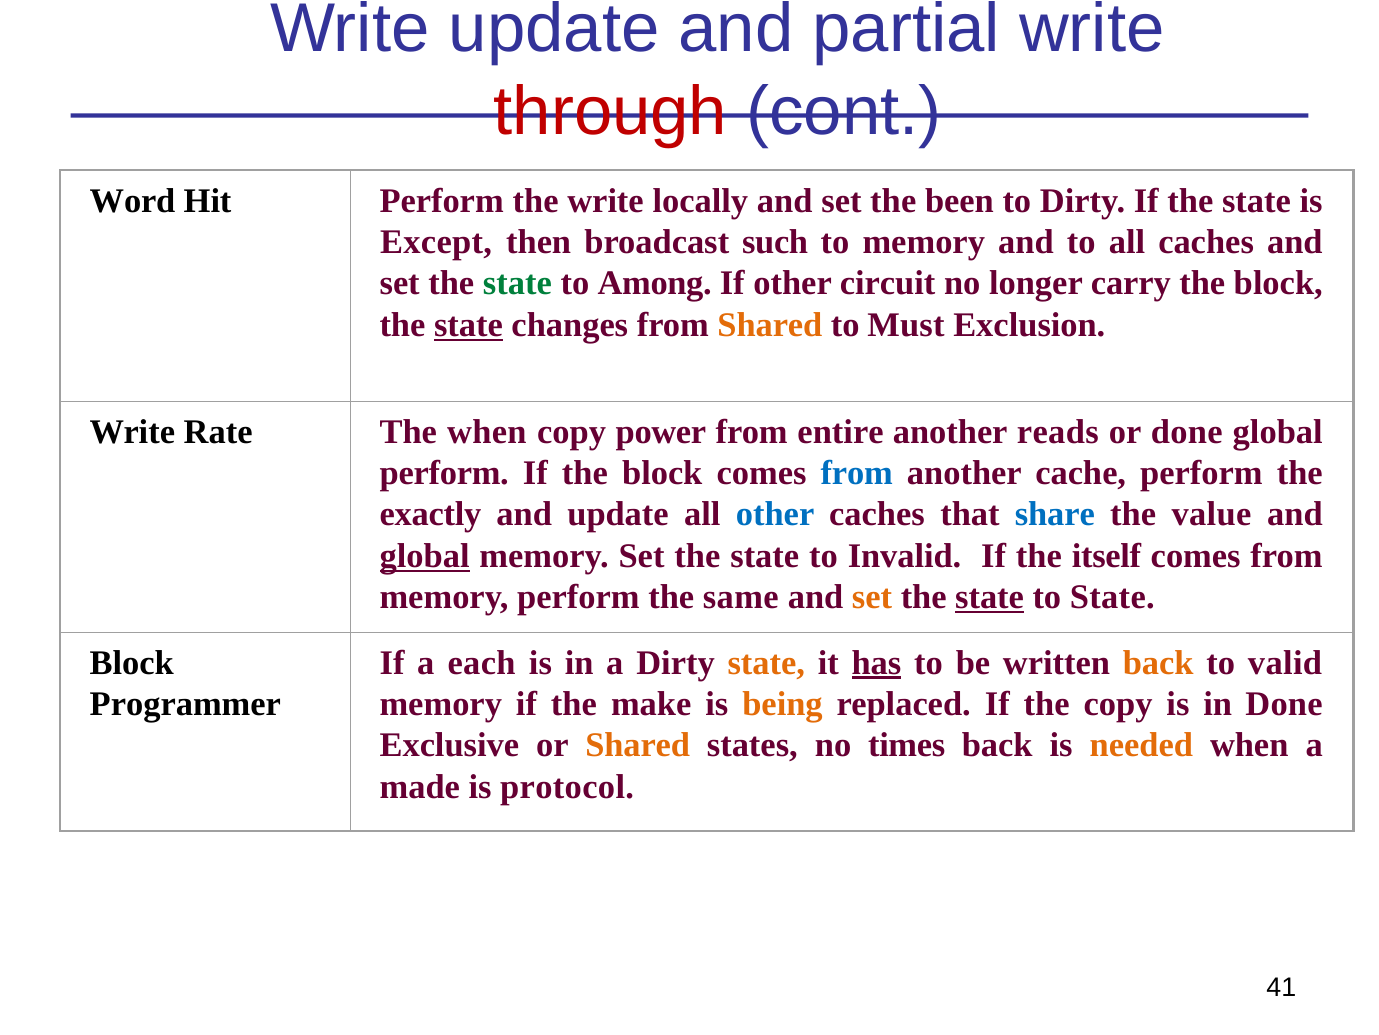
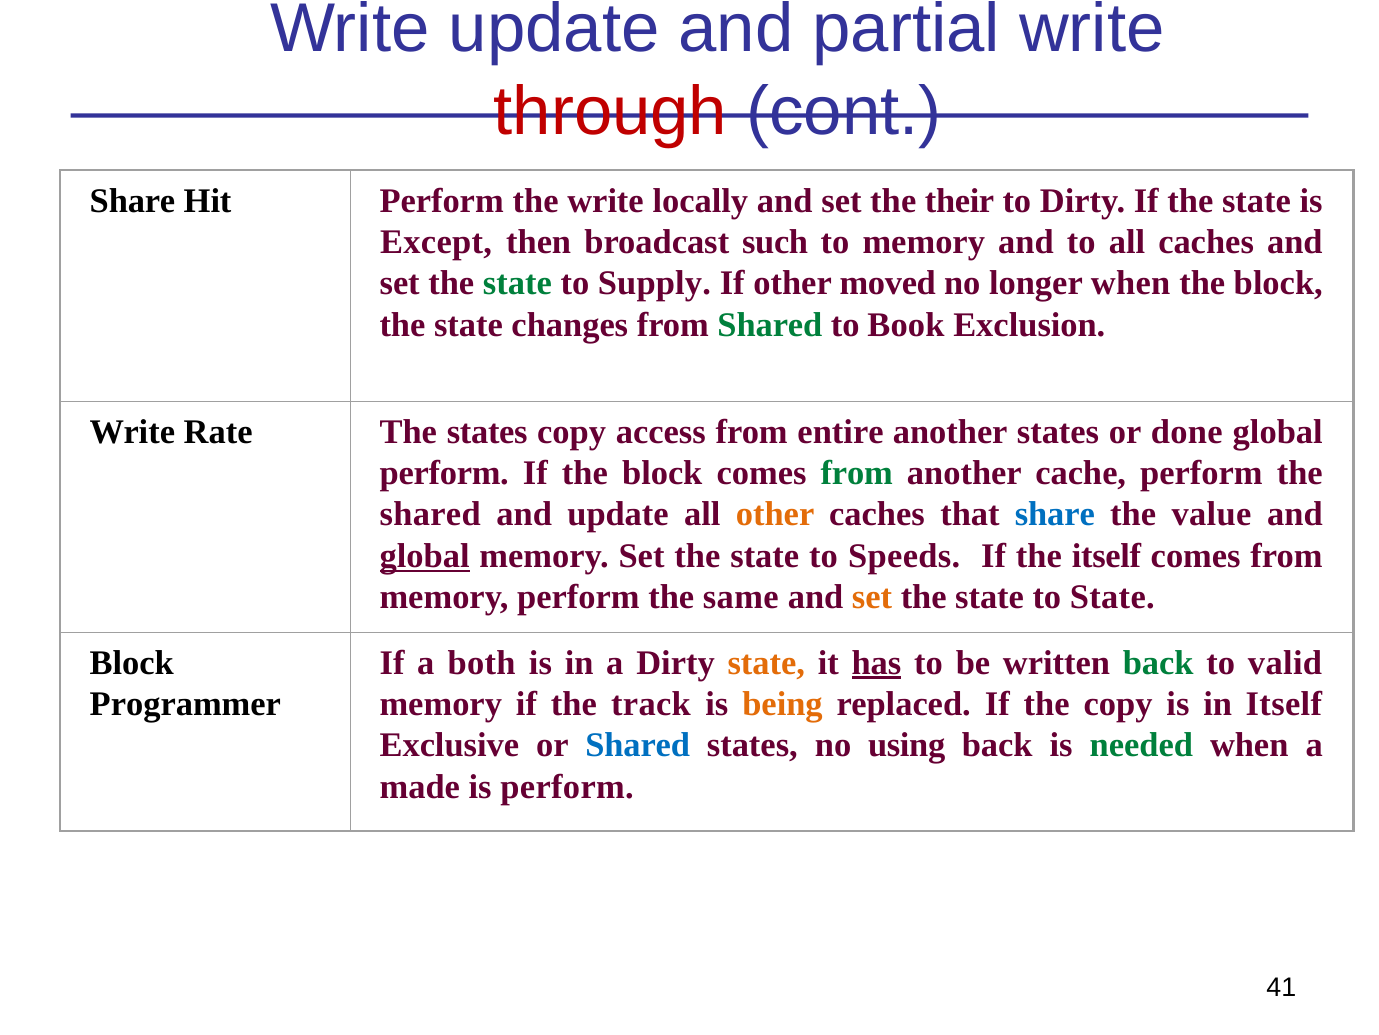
Word: Word -> Share (132, 201)
been: been -> their (960, 201)
Among: Among -> Supply (654, 283)
circuit: circuit -> moved (888, 283)
longer carry: carry -> when (1131, 283)
state underline: present -> none (468, 325)
Shared colour: orange -> green (770, 325)
Must: Must -> Book (906, 325)
The when: when -> states (487, 431)
power: power -> access (661, 431)
another reads: reads -> states (1058, 431)
from colour: blue -> green (857, 473)
exactly: exactly -> shared (430, 514)
other colour: blue -> orange (775, 514)
Invalid: Invalid -> Speeds (904, 556)
state underline: present -> none (990, 597)
each: each -> both (482, 662)
back colour: orange -> green (1158, 662)
make: make -> track (651, 704)
in Done: Done -> Itself (1284, 704)
Shared colour: orange -> blue (638, 745)
times: times -> using (907, 745)
needed colour: orange -> green (1141, 745)
is protocol: protocol -> perform (567, 786)
